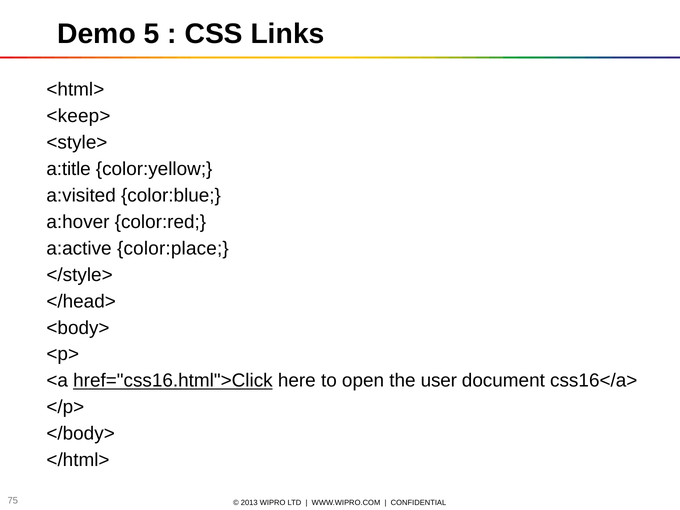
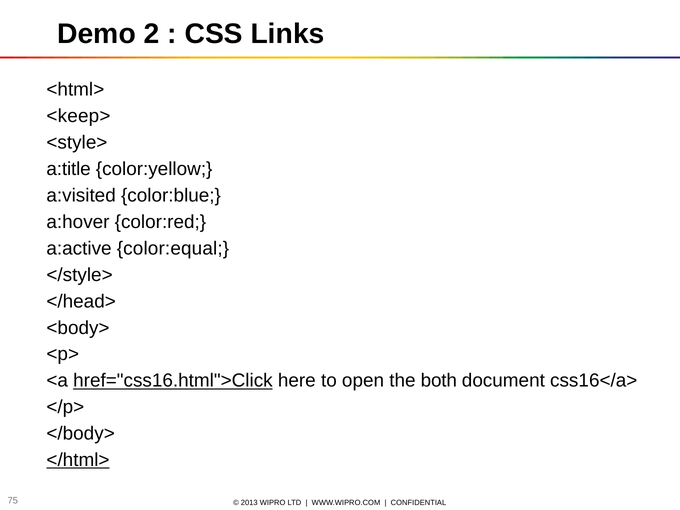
5: 5 -> 2 (152, 34)
color:place: color:place -> color:equal (173, 248)
user: user -> both (439, 381)
</html> underline: none -> present (78, 460)
